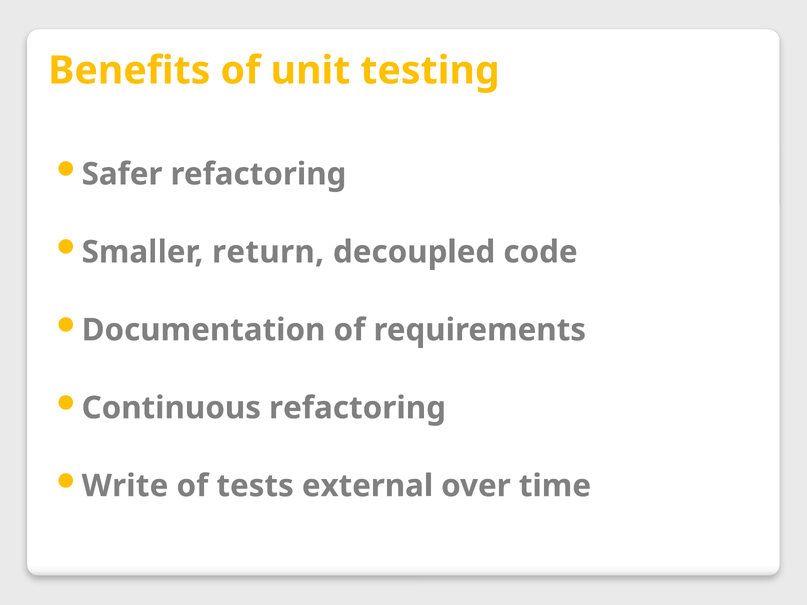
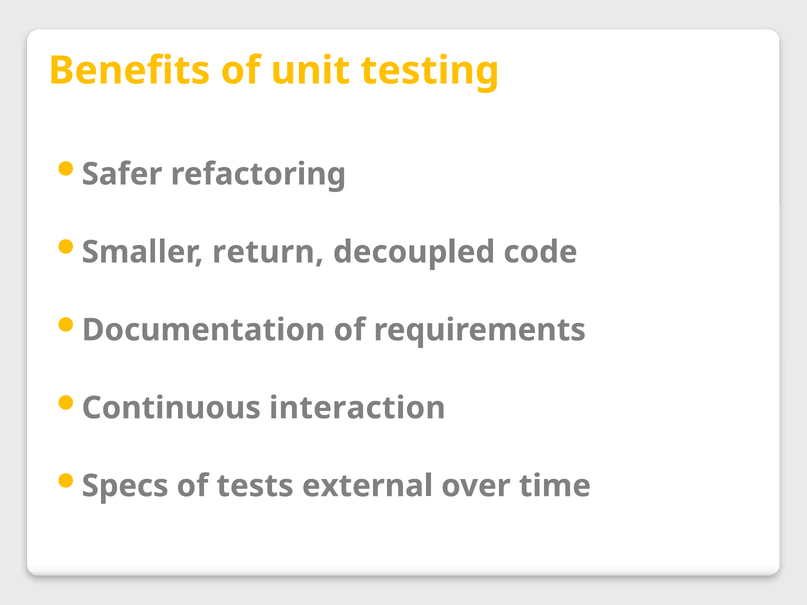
Continuous refactoring: refactoring -> interaction (357, 408)
Write: Write -> Specs (125, 486)
